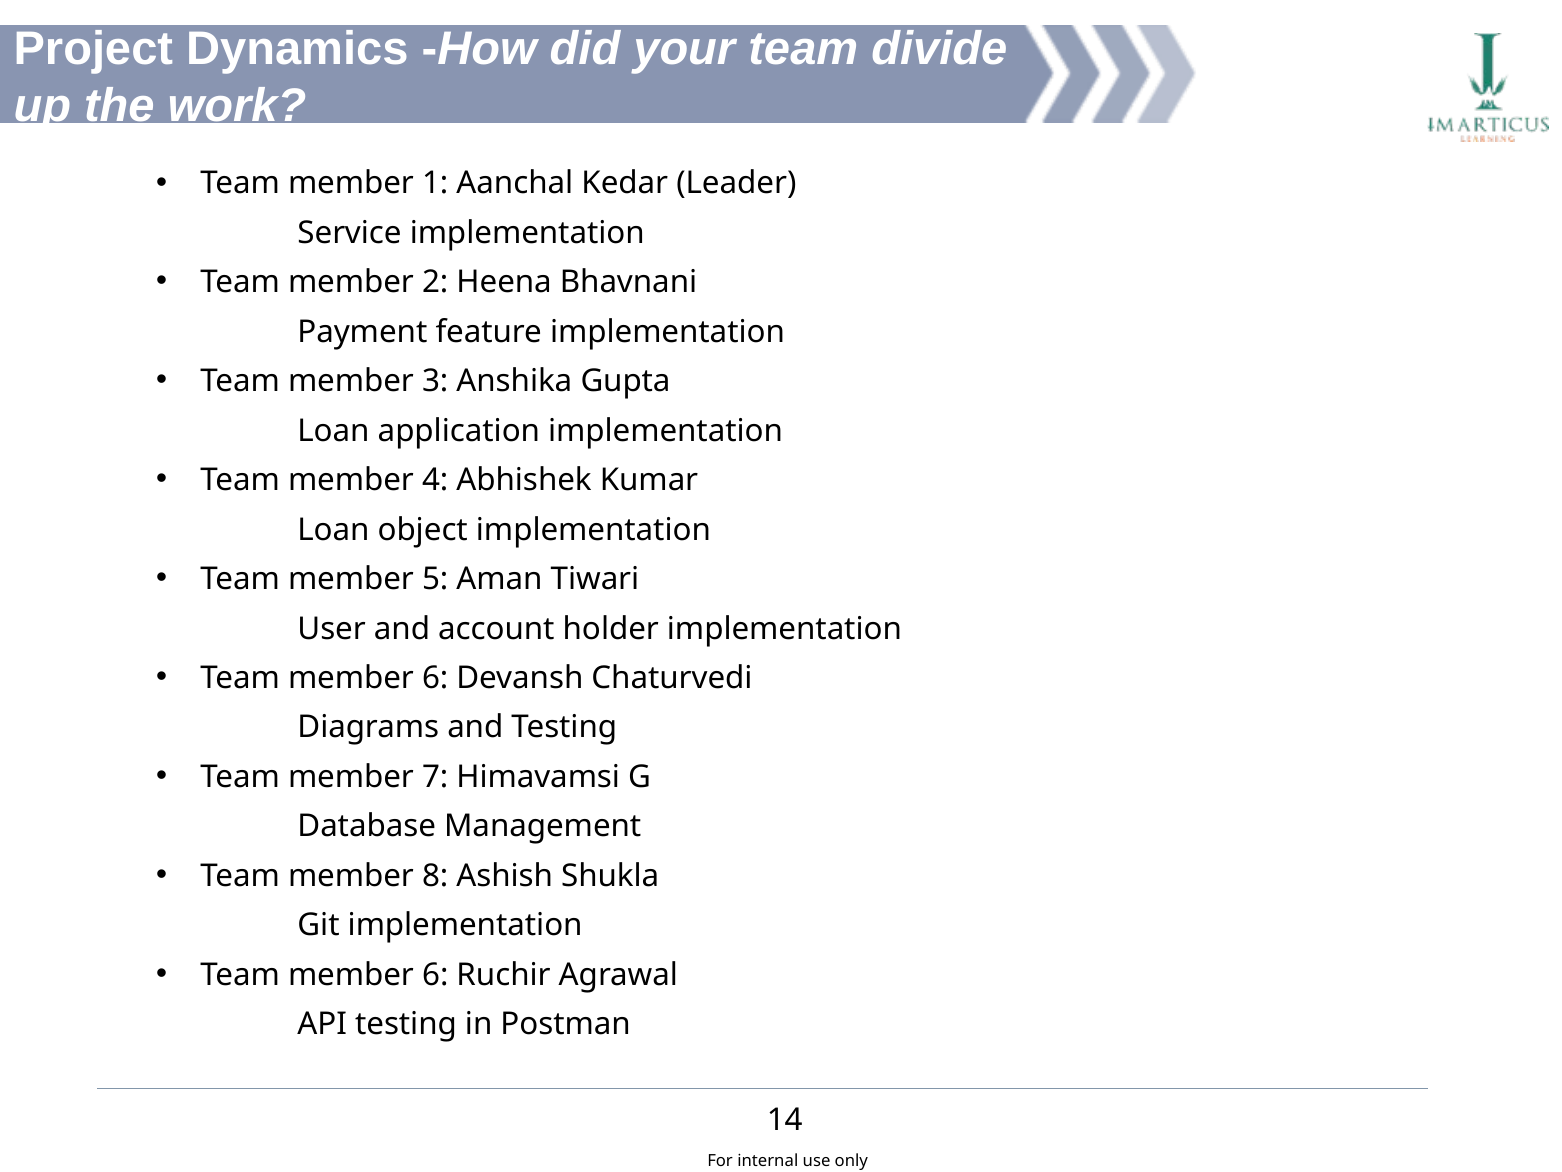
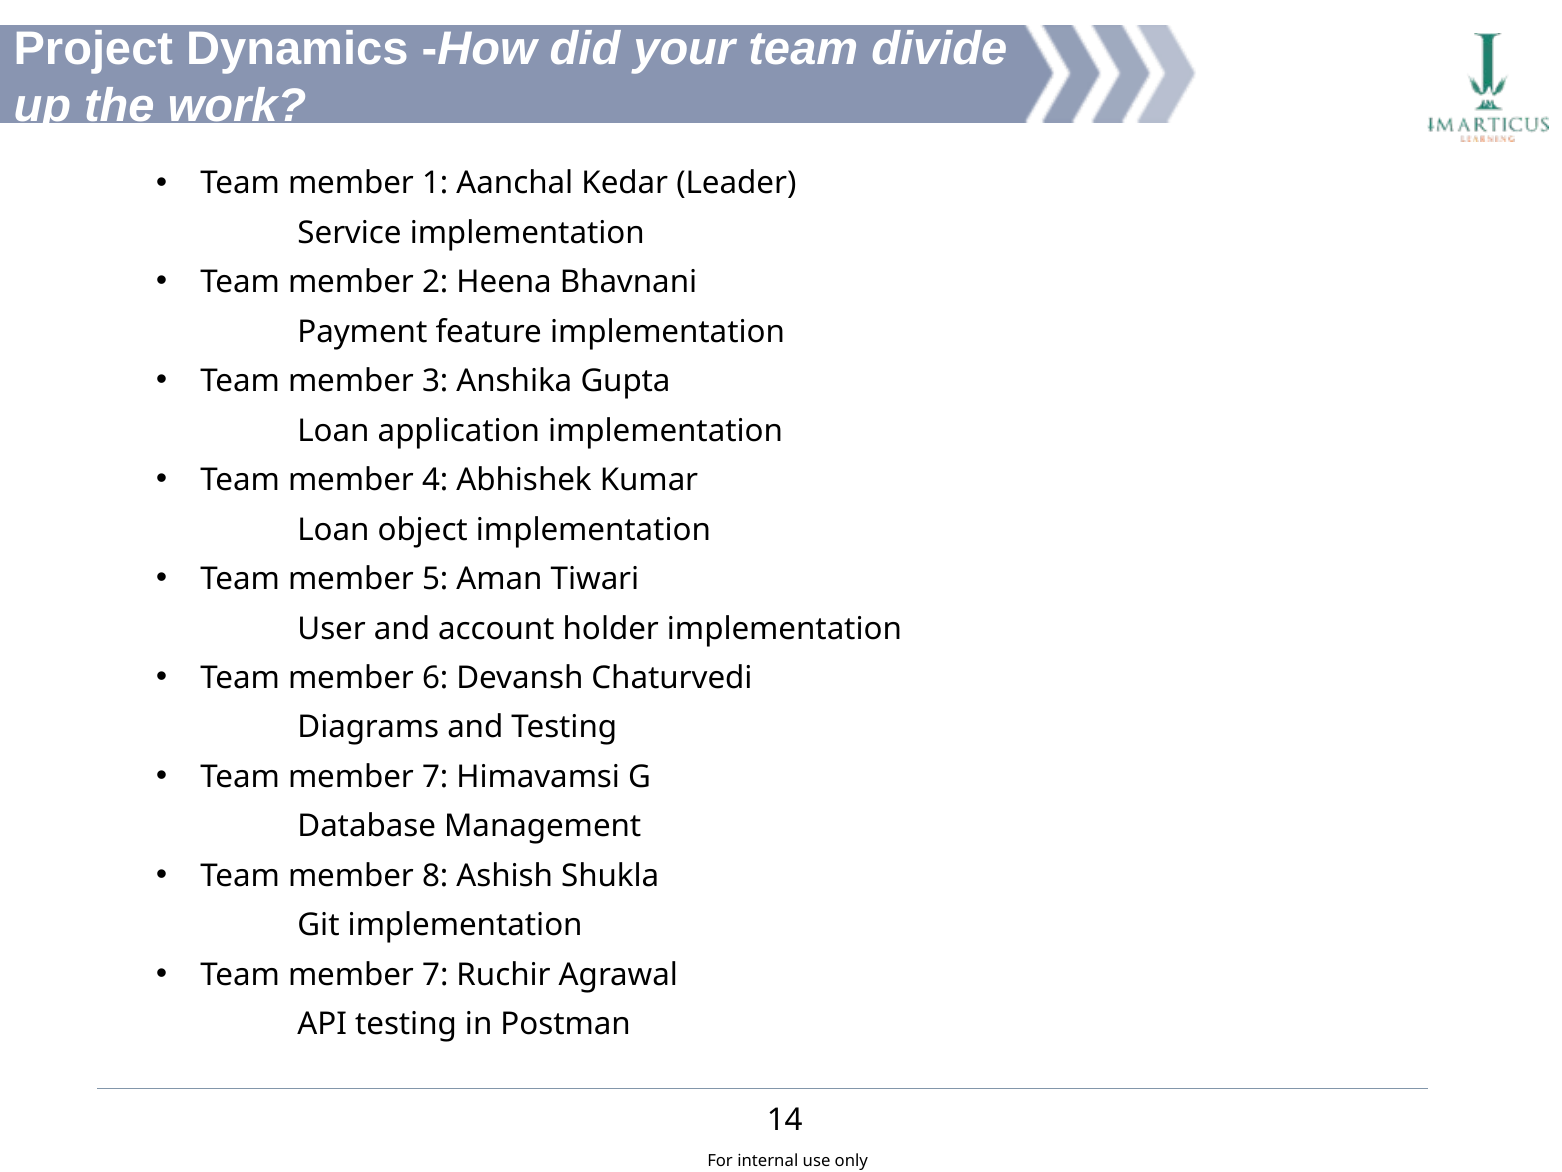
6: 6 -> 7 (435, 975)
